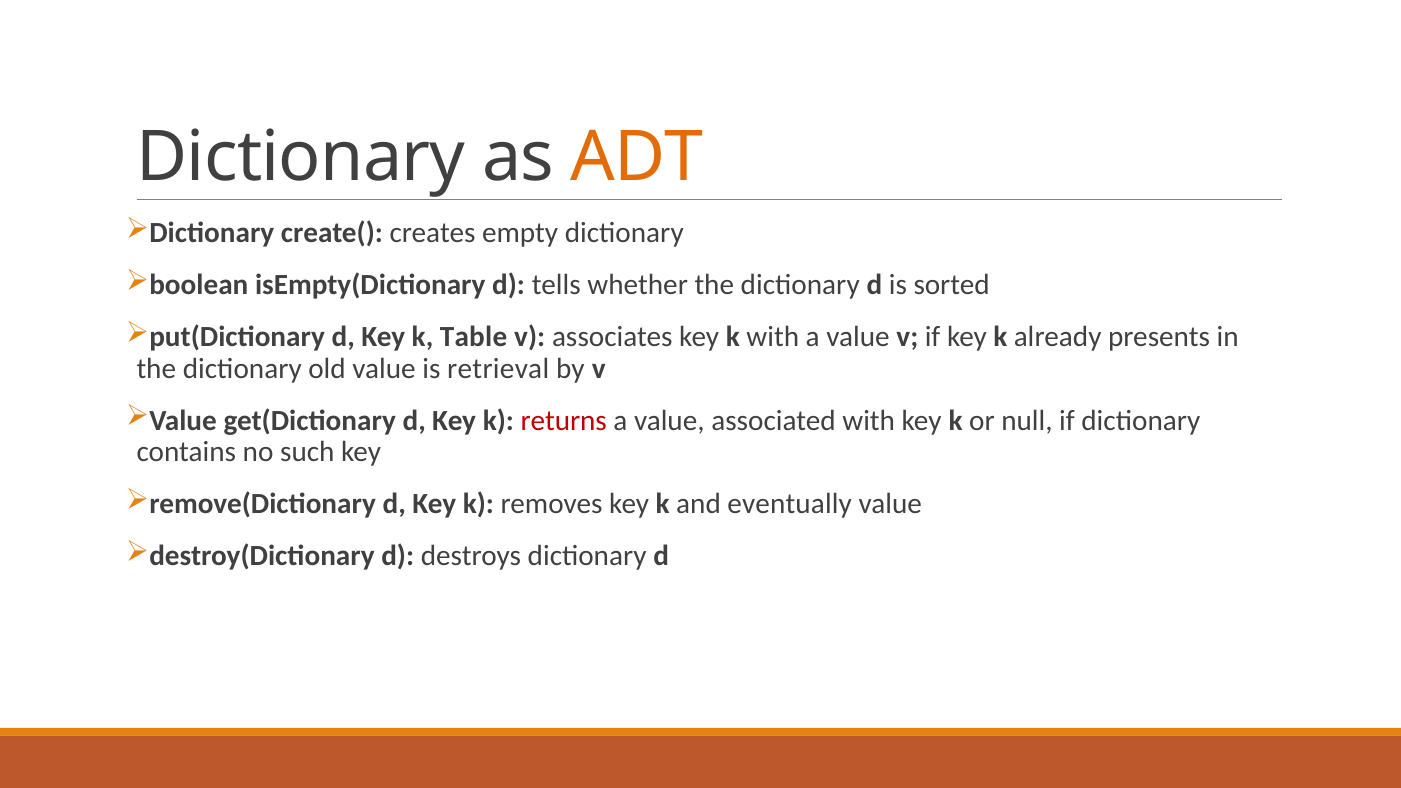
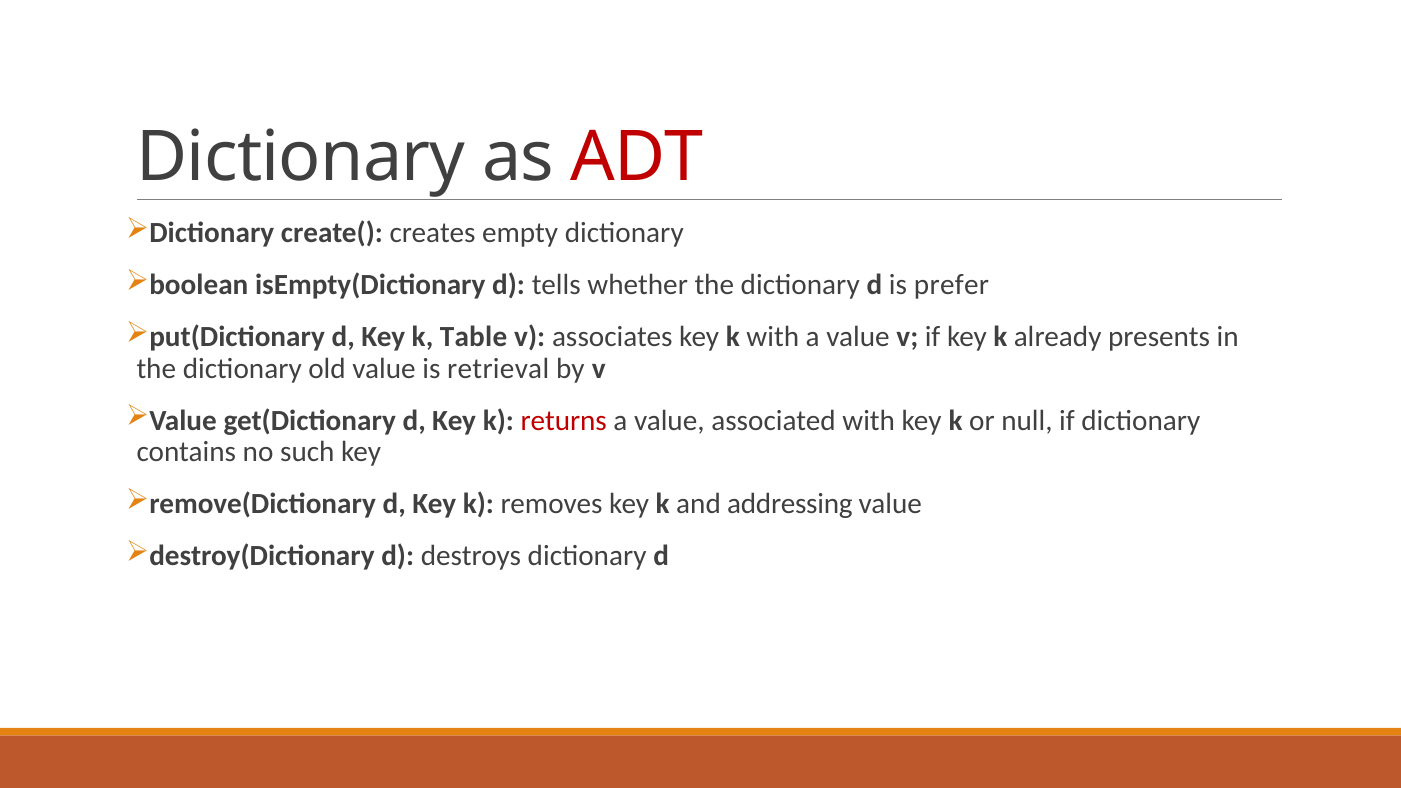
ADT colour: orange -> red (637, 157)
sorted: sorted -> prefer (951, 285)
eventually: eventually -> addressing (790, 504)
